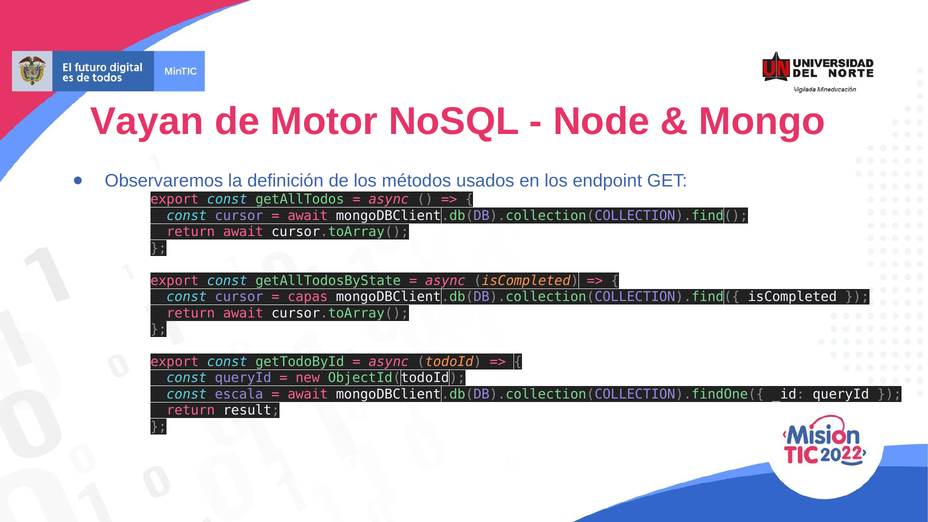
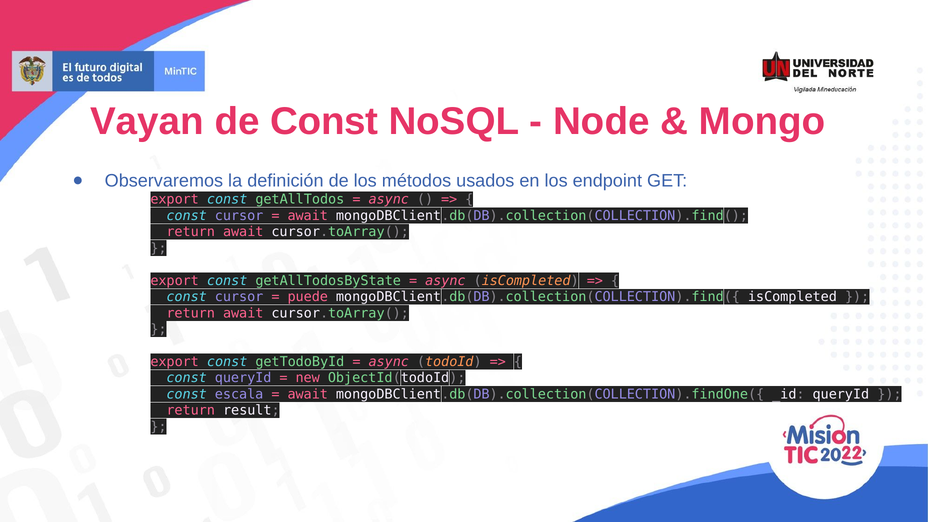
de Motor: Motor -> Const (324, 121)
capas: capas -> puede (308, 297)
